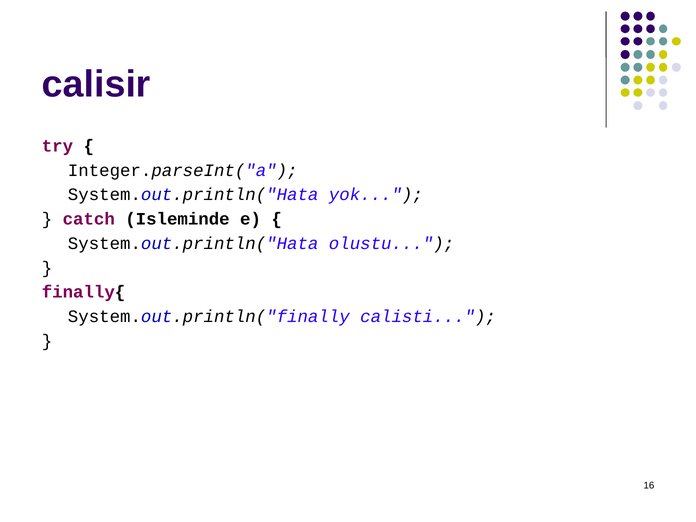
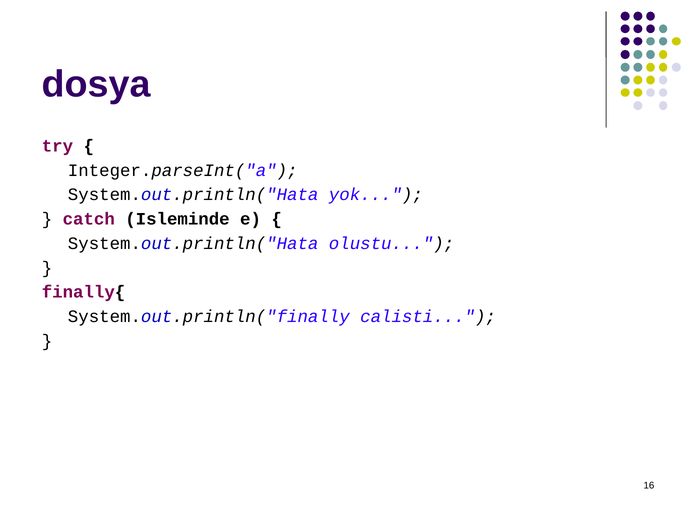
calisir: calisir -> dosya (96, 84)
